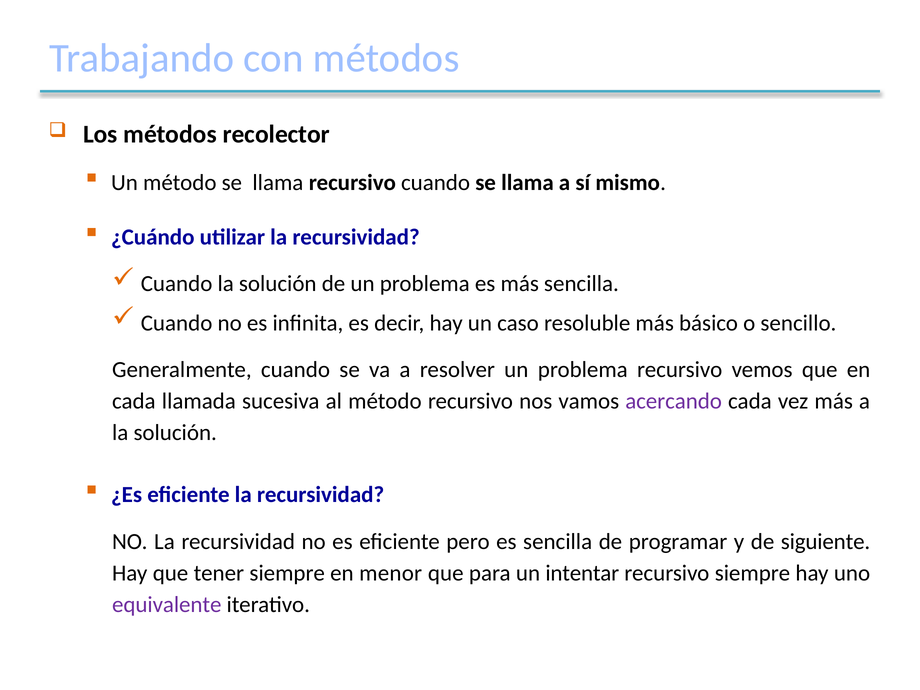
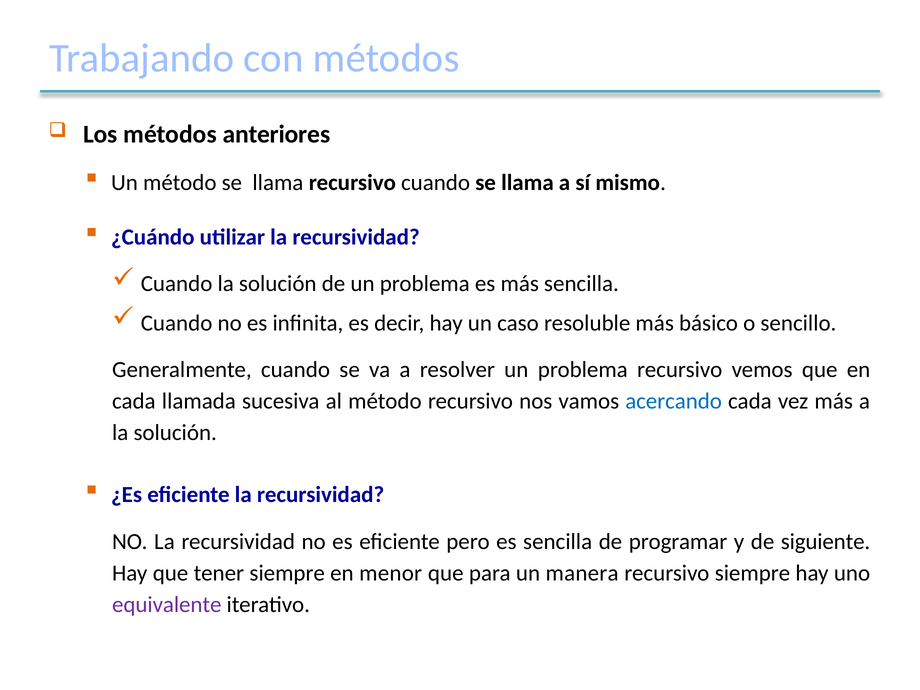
recolector: recolector -> anteriores (276, 134)
acercando colour: purple -> blue (674, 401)
intentar: intentar -> manera (582, 573)
